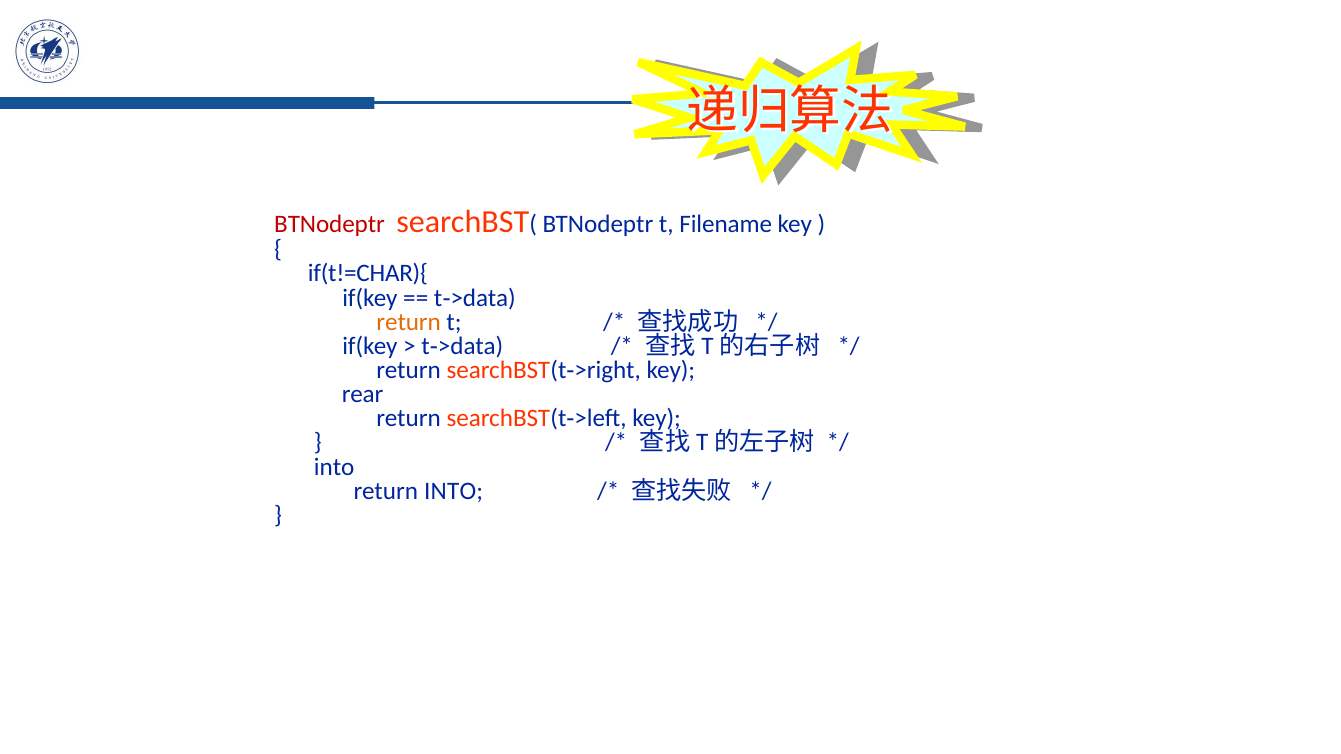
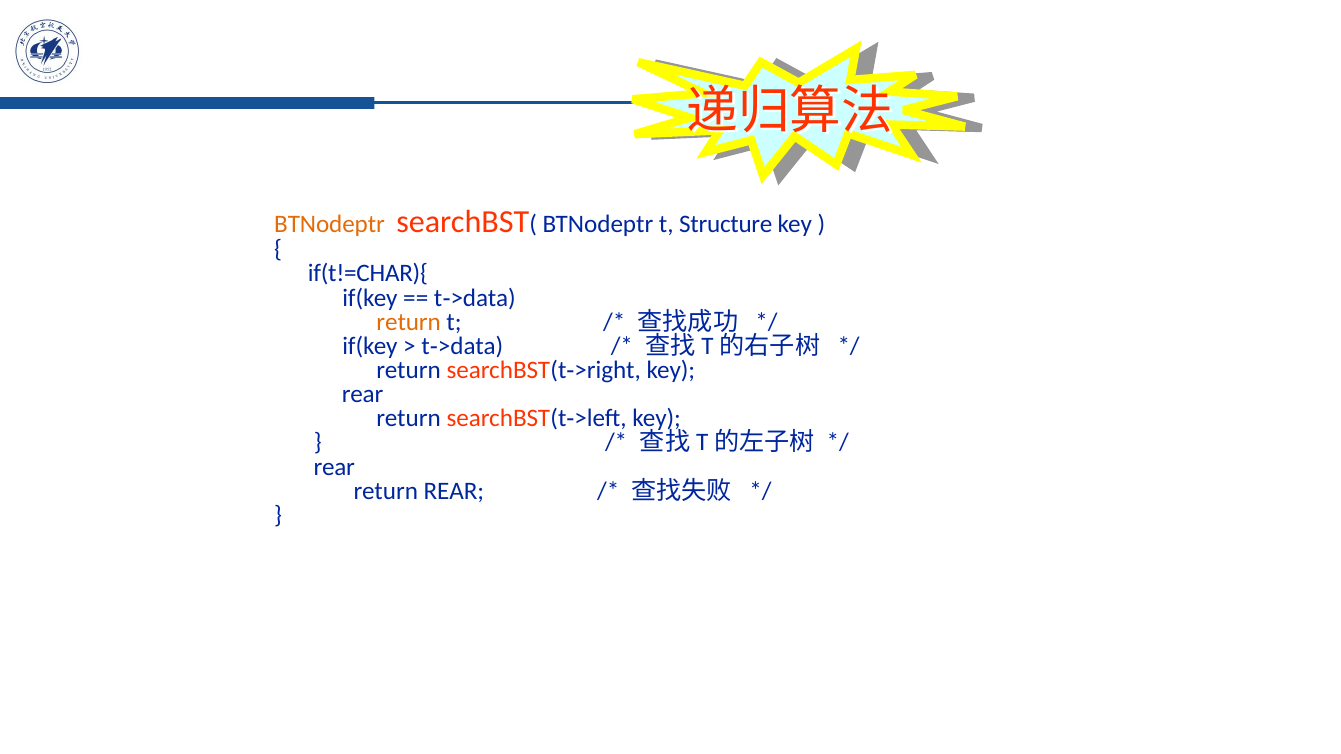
BTNodeptr colour: red -> orange (330, 224)
Filename: Filename -> Structure (726, 224)
into: into -> rear (334, 467)
return INTO: INTO -> REAR (454, 491)
